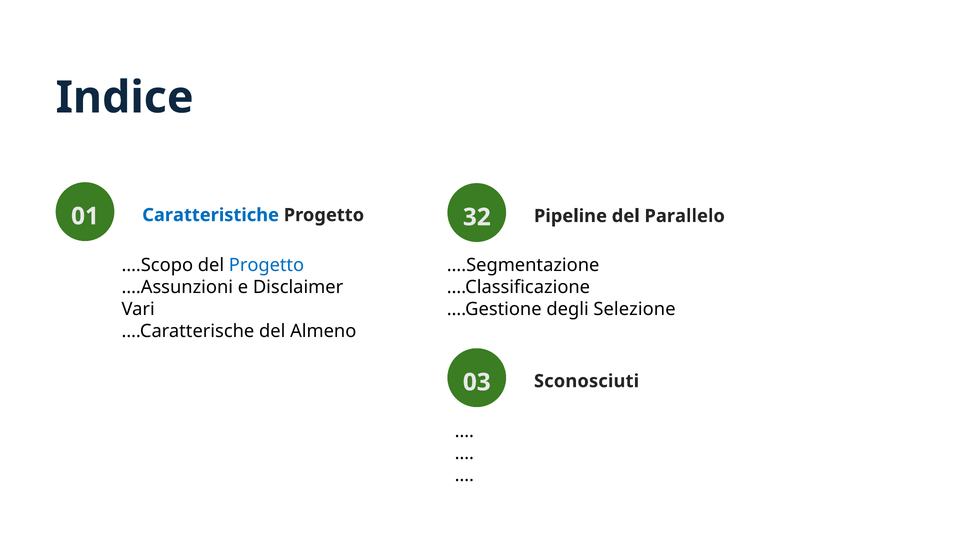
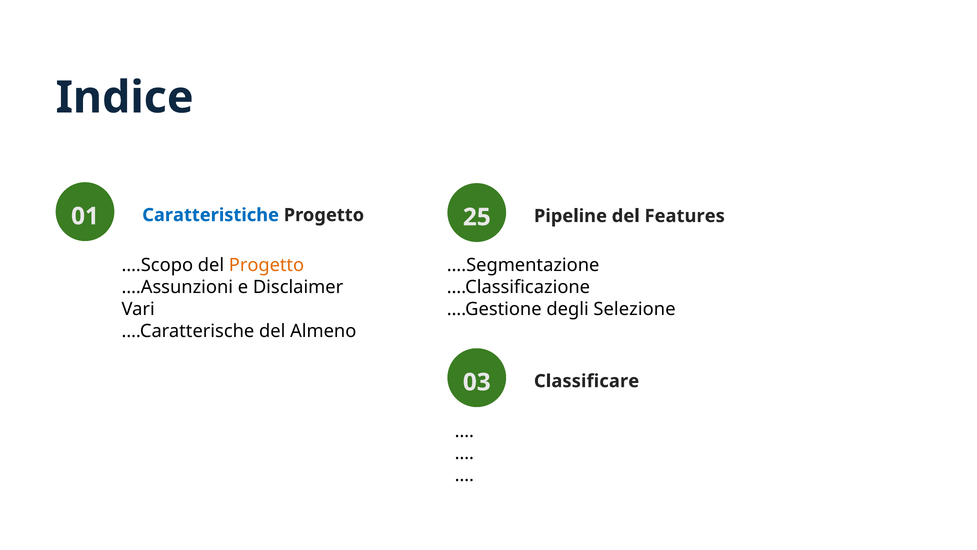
32: 32 -> 25 (477, 217)
Parallelo: Parallelo -> Features (685, 216)
Progetto colour: blue -> orange (266, 265)
Sconosciuti: Sconosciuti -> Classificare (587, 381)
